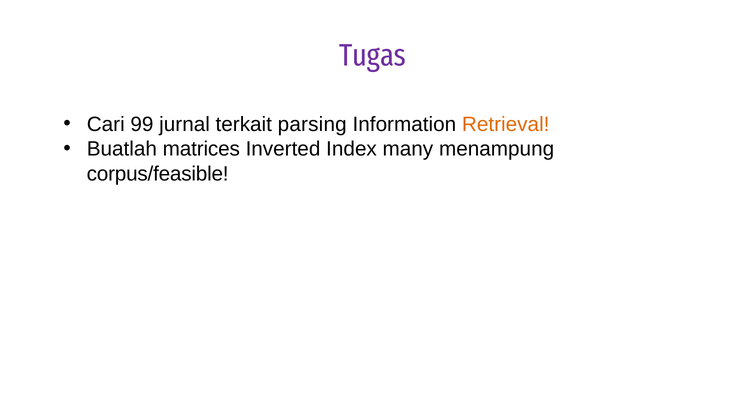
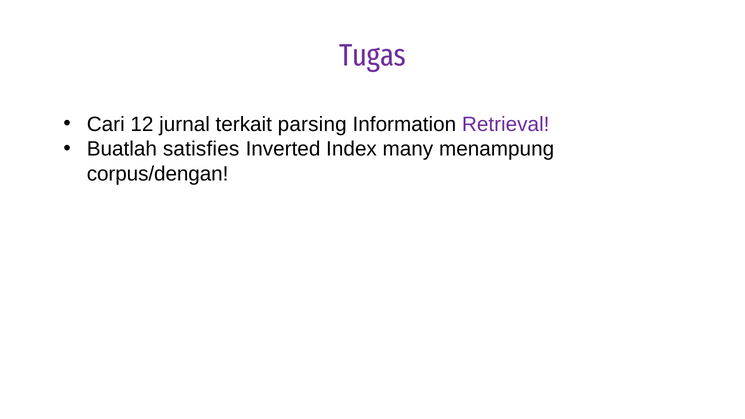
99: 99 -> 12 (142, 124)
Retrieval colour: orange -> purple (506, 124)
matrices: matrices -> satisfies (201, 149)
corpus/feasible: corpus/feasible -> corpus/dengan (158, 174)
